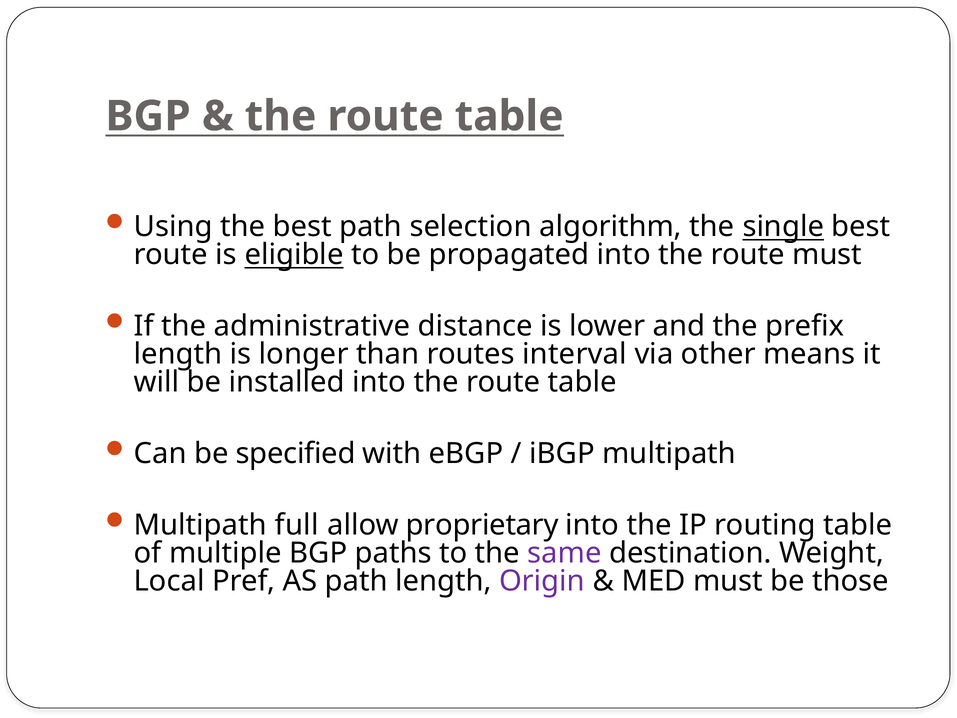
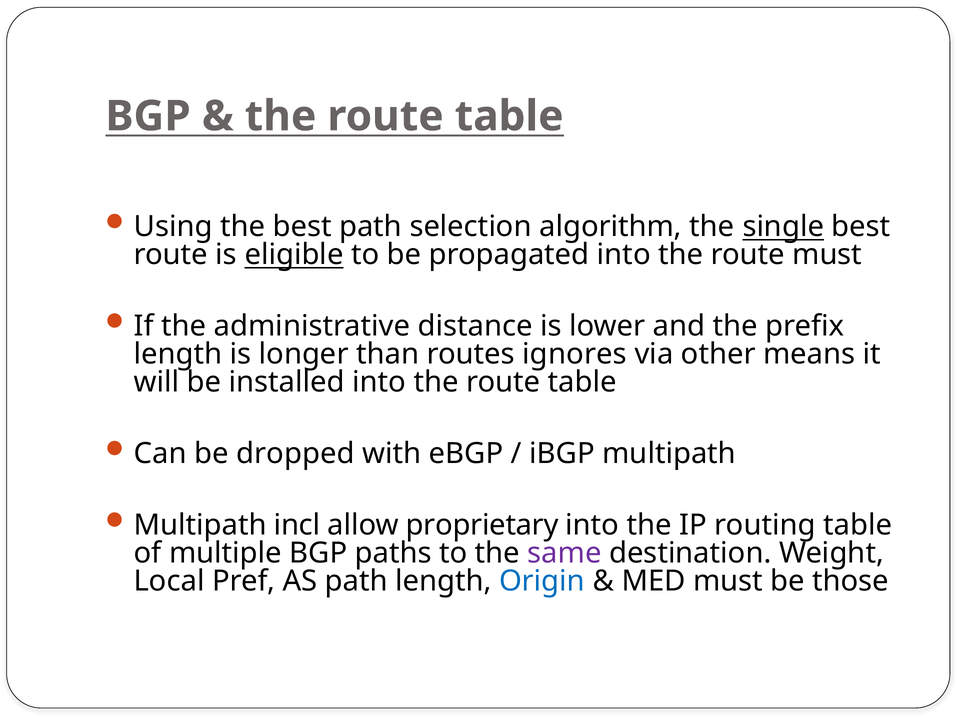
interval: interval -> ignores (575, 354)
specified: specified -> dropped (295, 454)
full: full -> incl (297, 525)
Origin colour: purple -> blue (542, 581)
